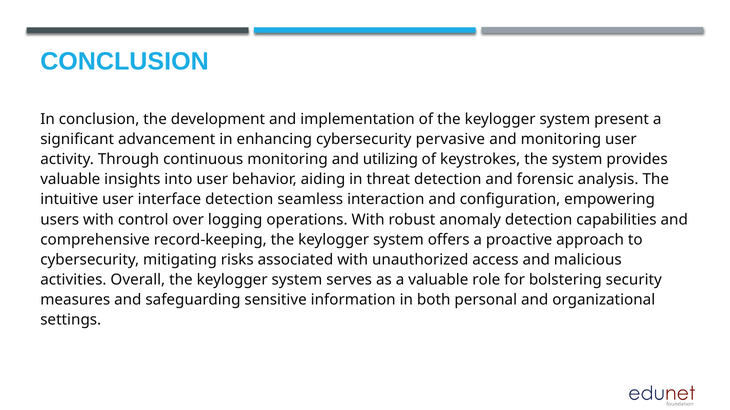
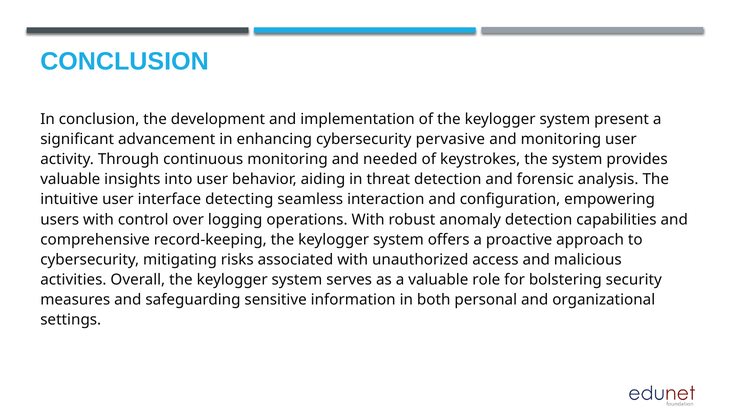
utilizing: utilizing -> needed (390, 160)
interface detection: detection -> detecting (239, 200)
